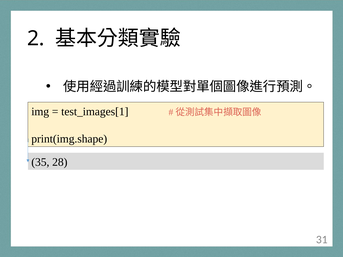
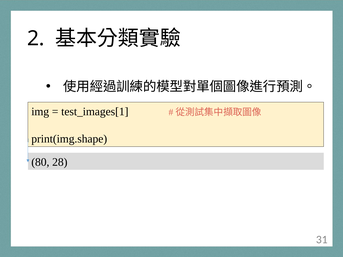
35: 35 -> 80 (40, 162)
